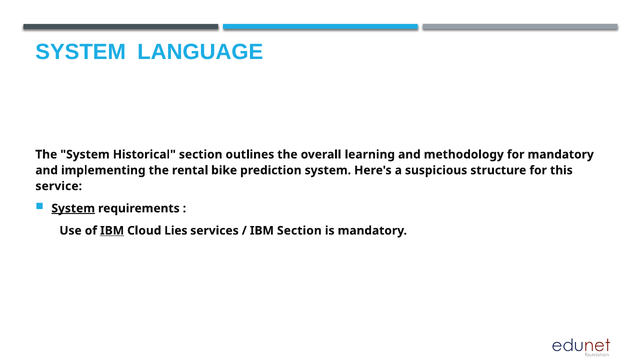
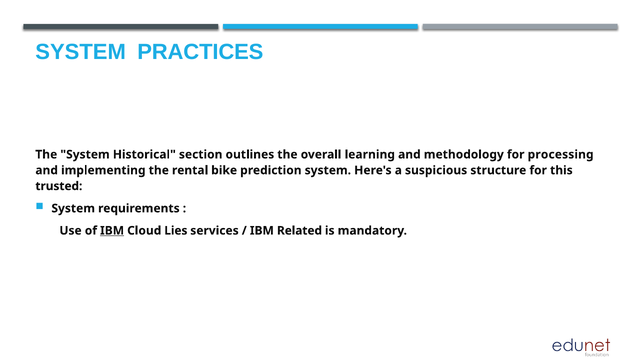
LANGUAGE: LANGUAGE -> PRACTICES (200, 52)
for mandatory: mandatory -> processing (561, 155)
service: service -> trusted (59, 186)
System underline: present -> none (73, 209)
IBM Section: Section -> Related (299, 231)
